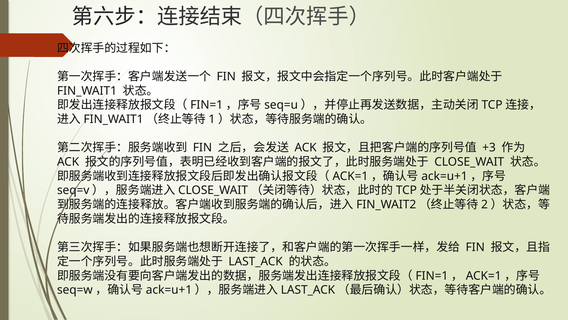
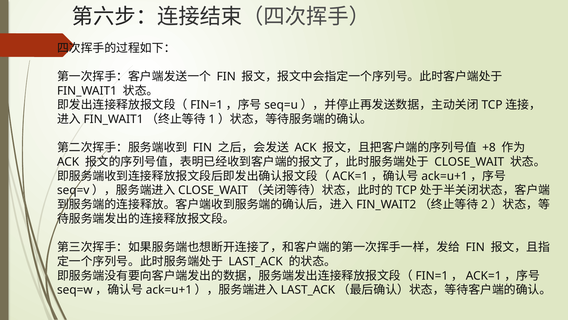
+3: +3 -> +8 (489, 147)
